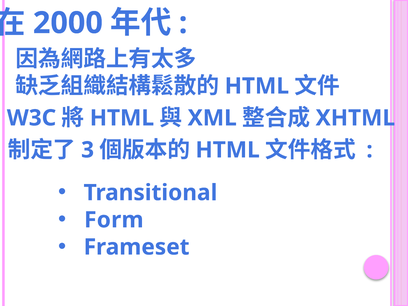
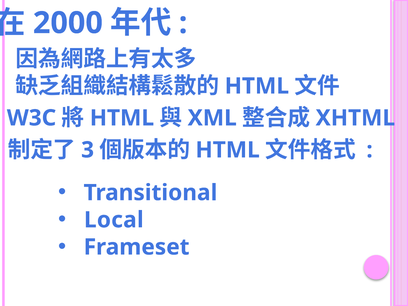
Form: Form -> Local (114, 220)
